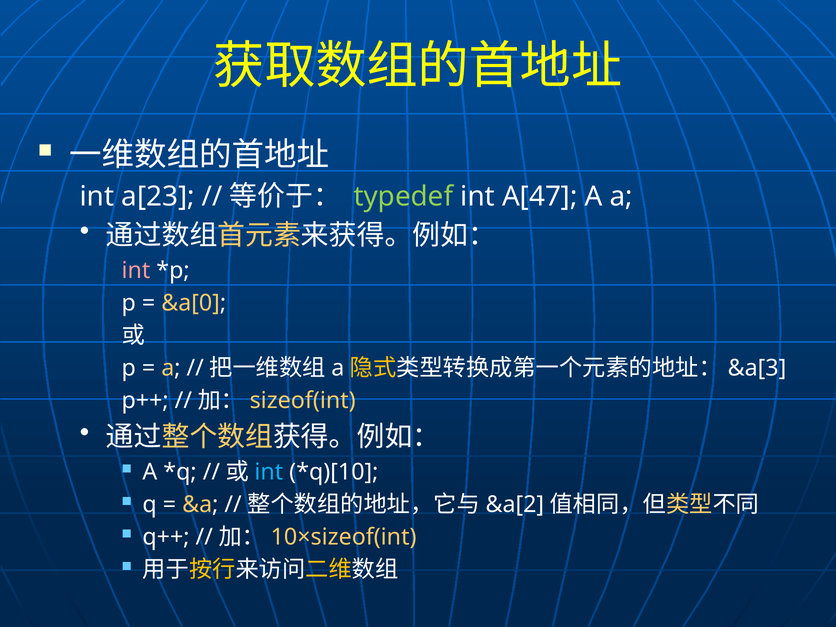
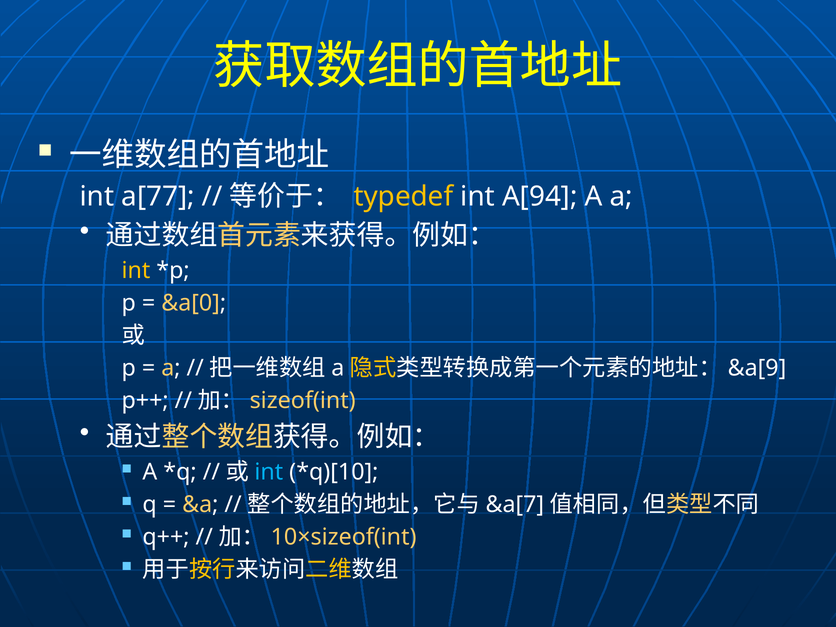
a[23: a[23 -> a[77 (158, 197)
typedef colour: light green -> yellow (403, 197)
A[47: A[47 -> A[94 (540, 197)
int colour: pink -> yellow (136, 271)
&a[3: &a[3 -> &a[9 (757, 368)
&a[2: &a[2 -> &a[7 (515, 505)
